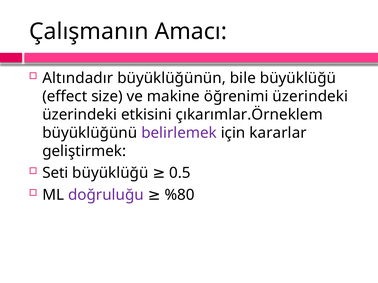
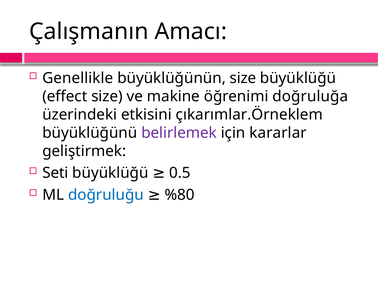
Altındadır: Altındadır -> Genellikle (78, 78)
büyüklüğünün bile: bile -> size (243, 78)
öğrenimi üzerindeki: üzerindeki -> doğruluğa (310, 96)
doğruluğu colour: purple -> blue (106, 195)
